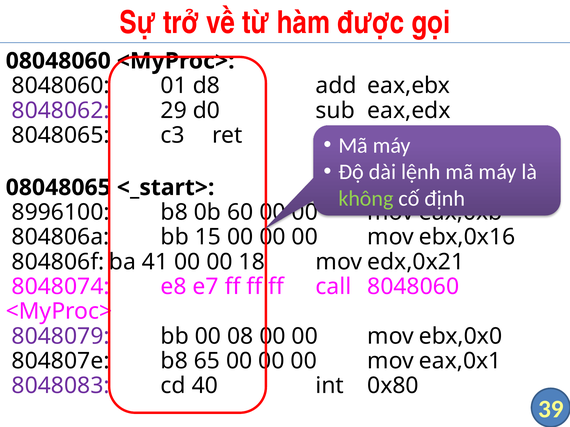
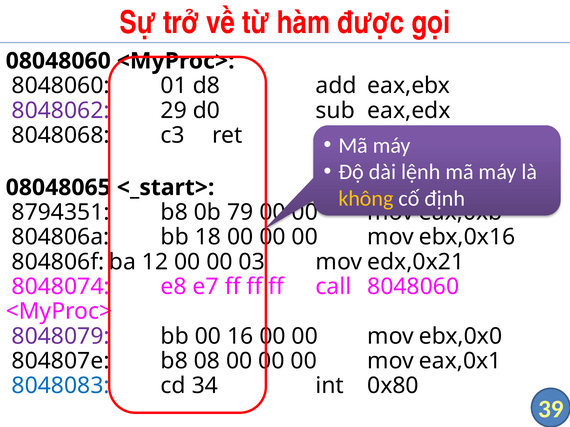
8048065: 8048065 -> 8048068 (61, 135)
không colour: light green -> yellow (366, 199)
8996100: 8996100 -> 8794351 (61, 213)
60: 60 -> 79 (240, 213)
15: 15 -> 18 (208, 237)
41: 41 -> 12 (155, 262)
18: 18 -> 03 (252, 262)
08: 08 -> 16 (240, 337)
65: 65 -> 08 (207, 361)
8048083 colour: purple -> blue (61, 386)
40: 40 -> 34 (205, 386)
